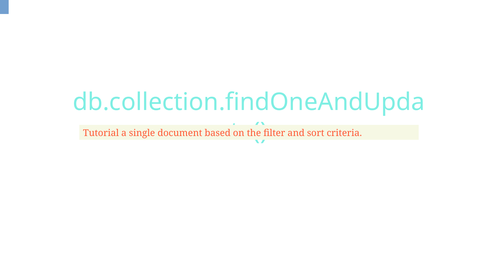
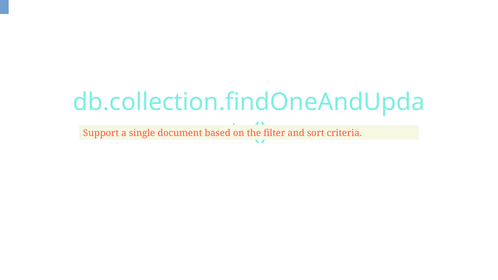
Tutorial: Tutorial -> Support (101, 133)
